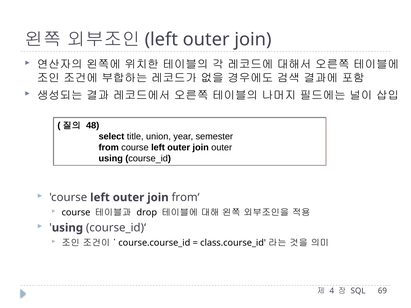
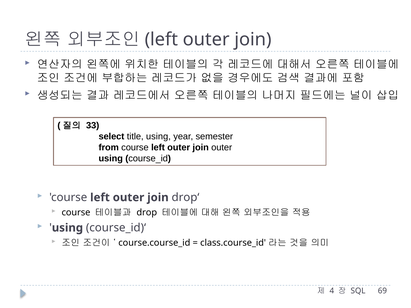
48: 48 -> 33 (93, 126)
title union: union -> using (158, 137)
from‘: from‘ -> drop‘ (186, 198)
